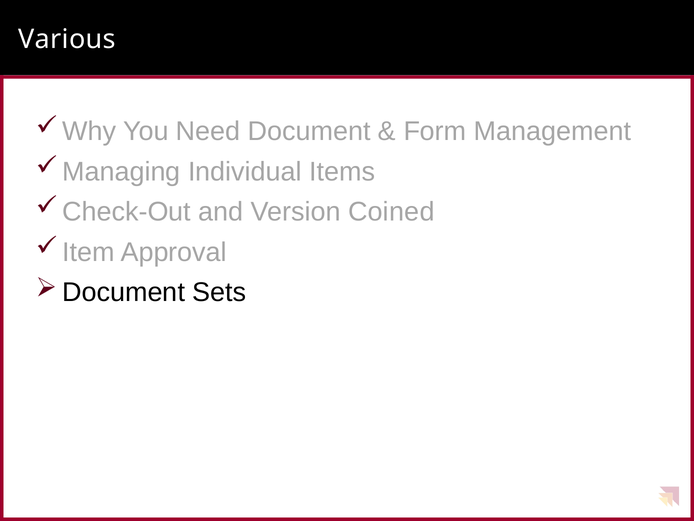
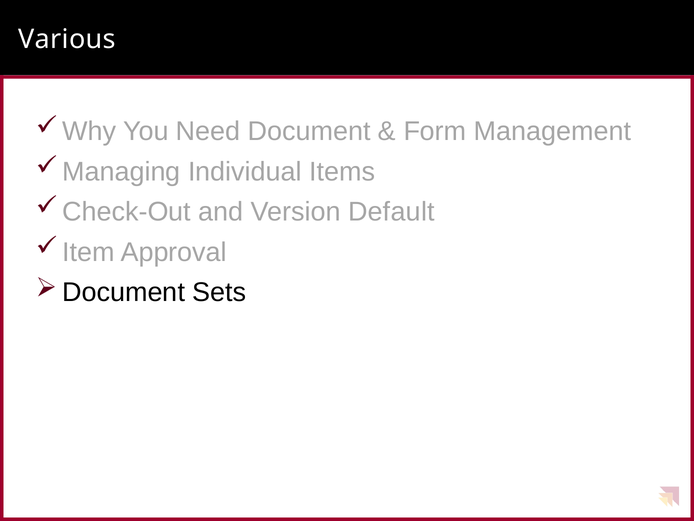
Coined: Coined -> Default (391, 212)
